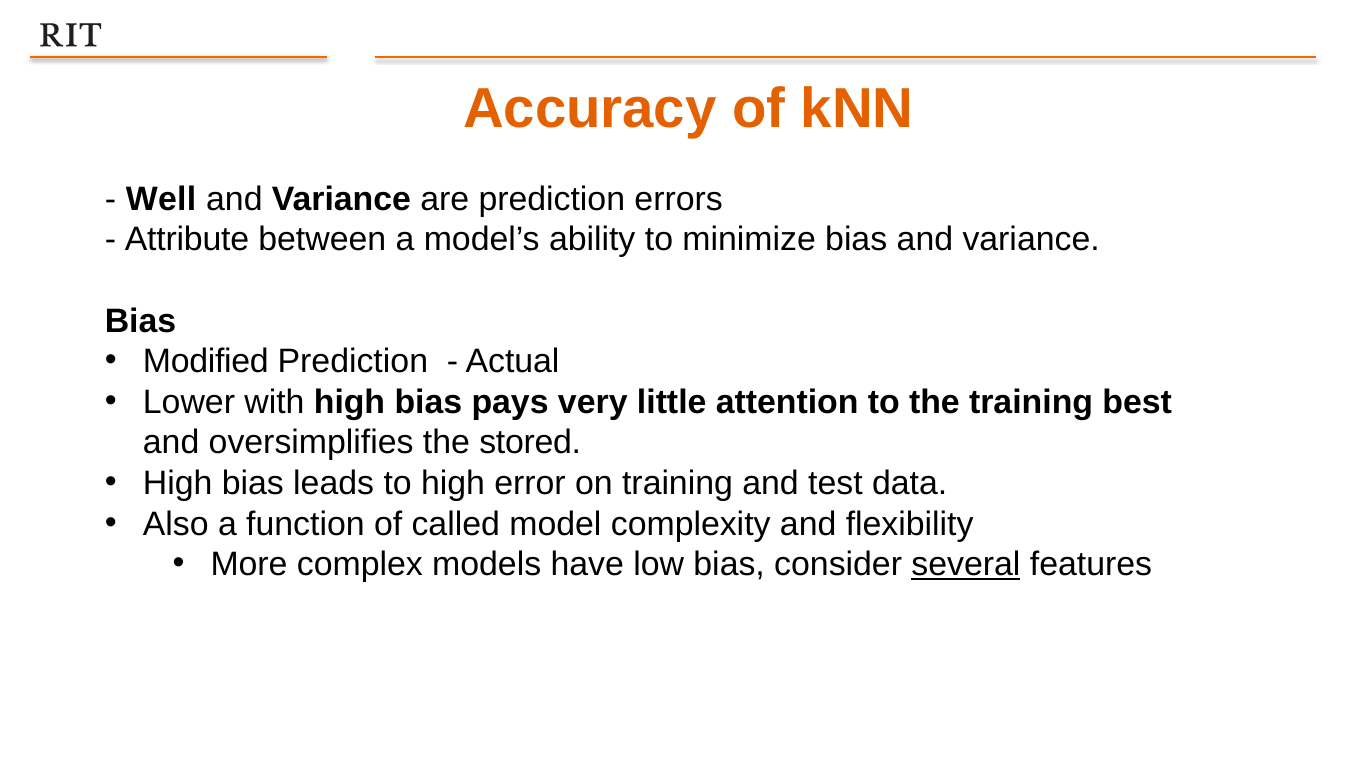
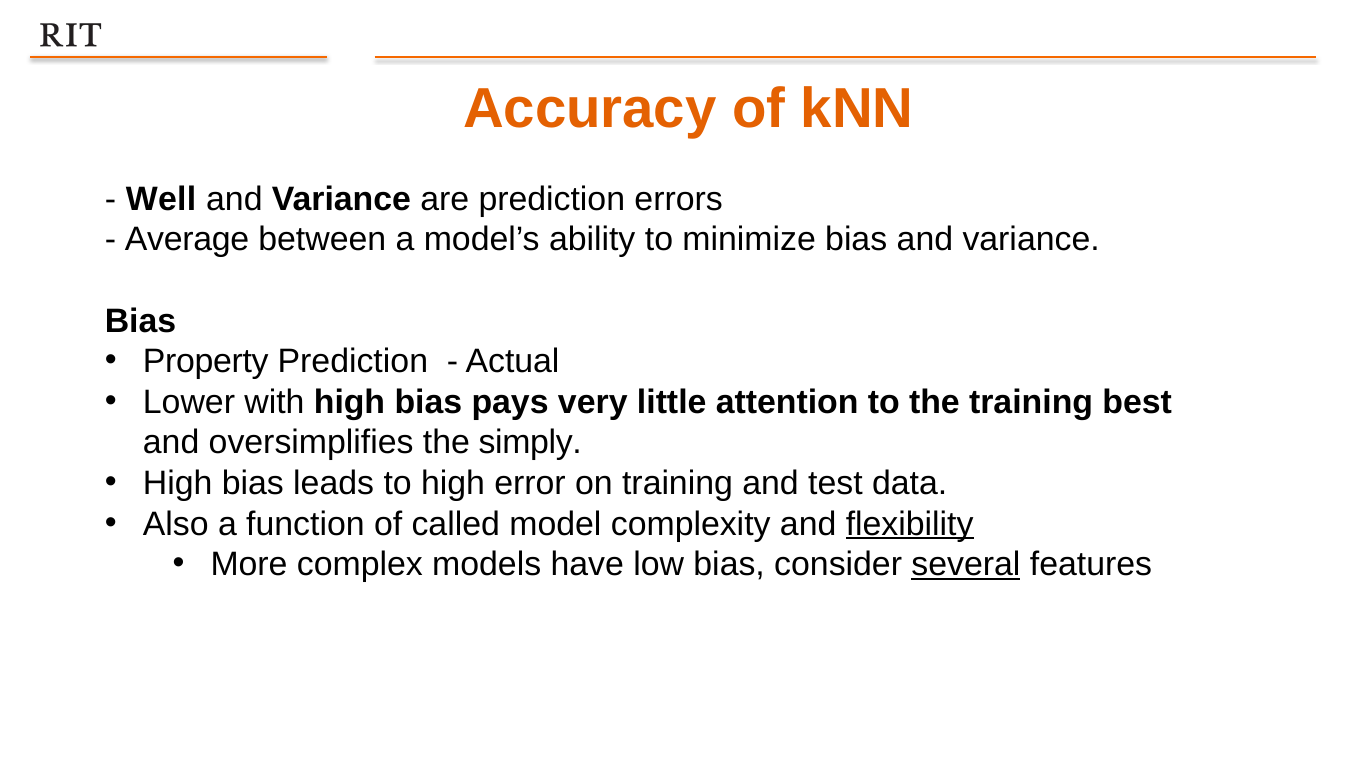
Attribute: Attribute -> Average (187, 240)
Modified: Modified -> Property (206, 362)
stored: stored -> simply (530, 443)
flexibility underline: none -> present (910, 524)
